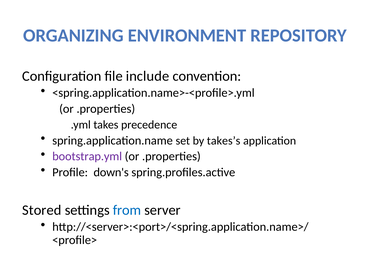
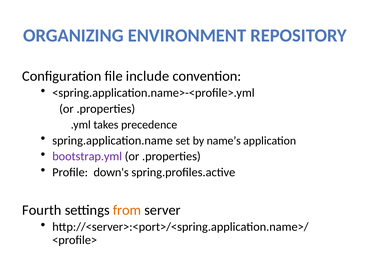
takes’s: takes’s -> name’s (224, 141)
Stored: Stored -> Fourth (42, 210)
from colour: blue -> orange (127, 210)
